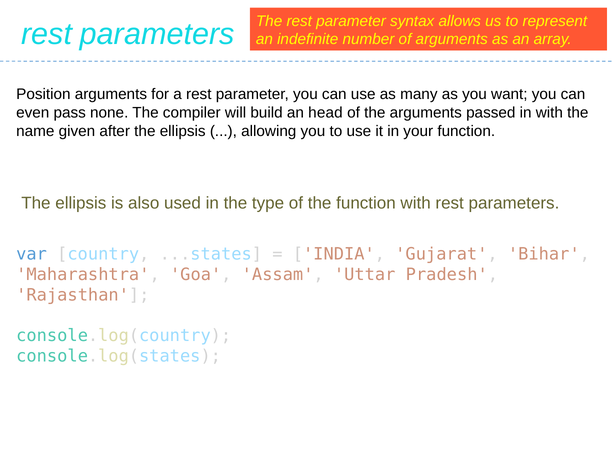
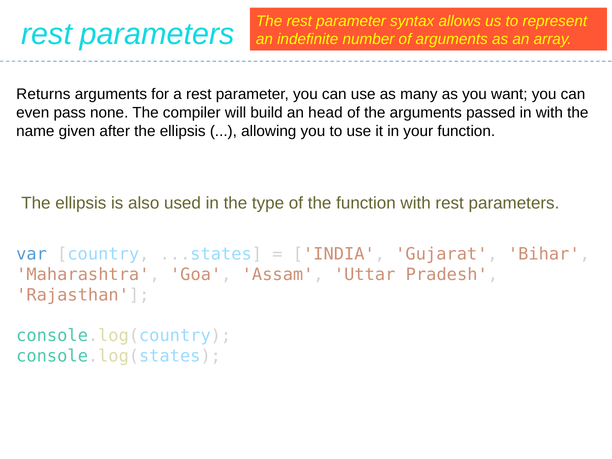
Position: Position -> Returns (43, 94)
